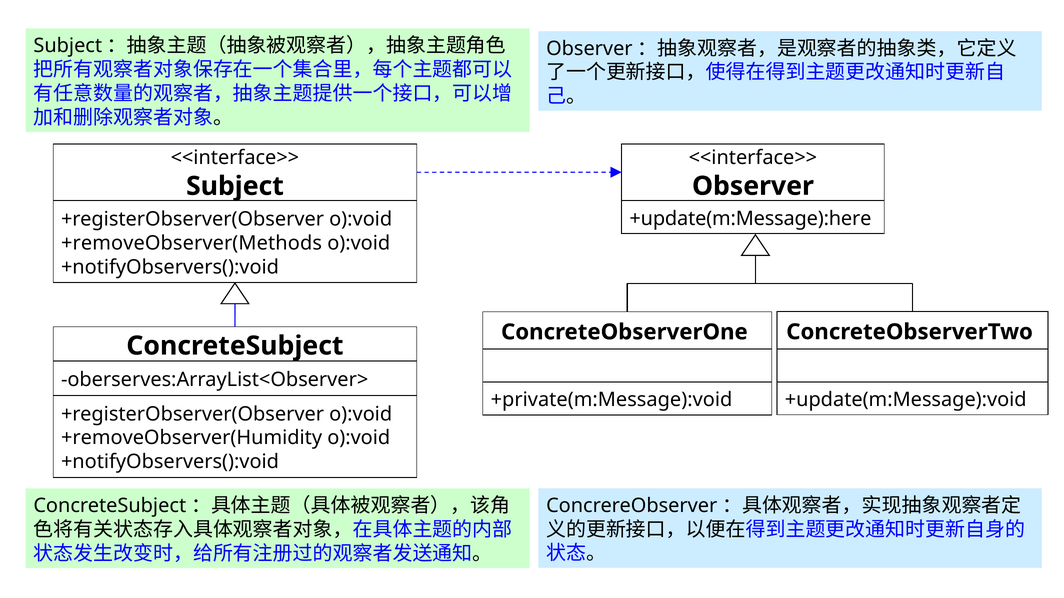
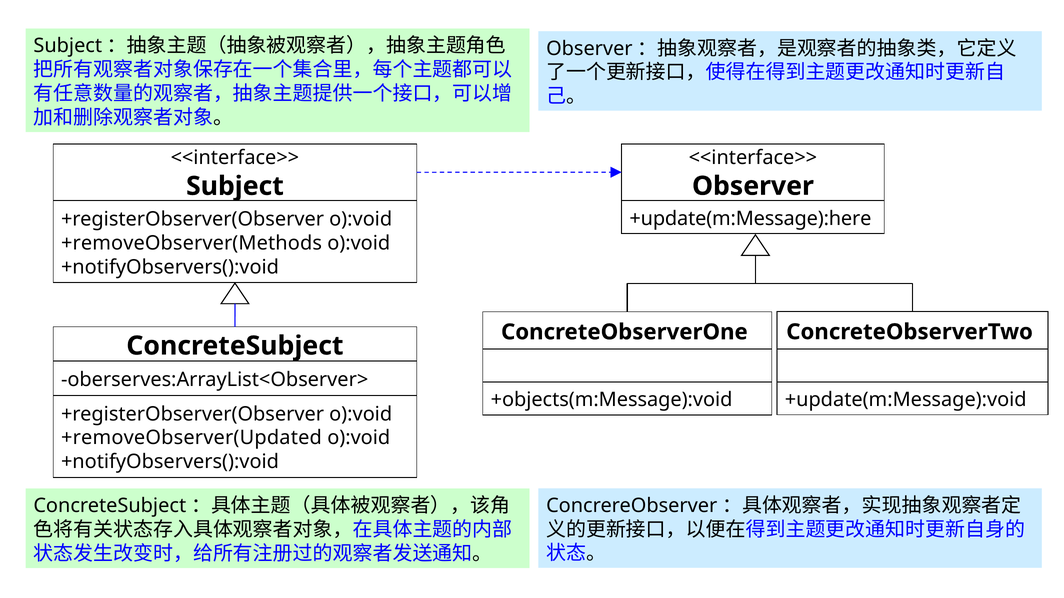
+private(m:Message):void: +private(m:Message):void -> +objects(m:Message):void (612, 400)
+removeObserver(Humidity: +removeObserver(Humidity -> +removeObserver(Updated (191, 438)
